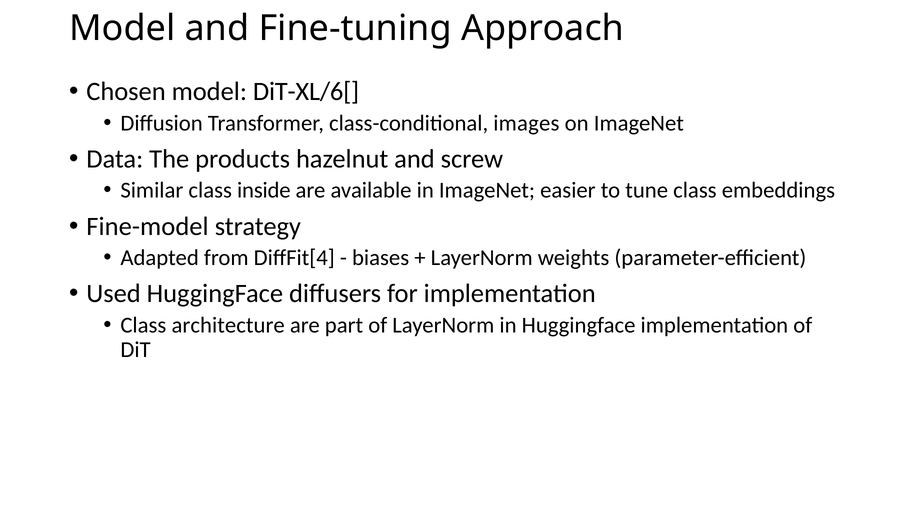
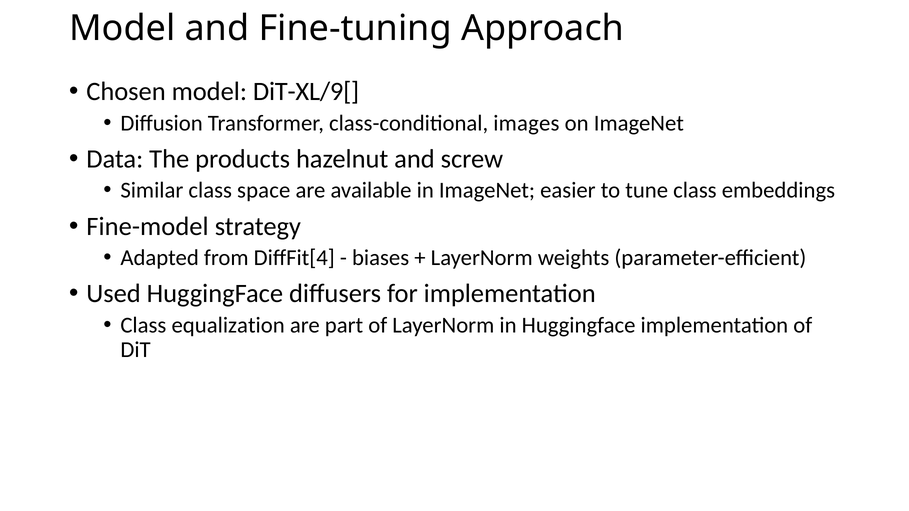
DiT-XL/6[: DiT-XL/6[ -> DiT-XL/9[ (306, 92)
inside: inside -> space (264, 190)
architecture: architecture -> equalization (228, 325)
